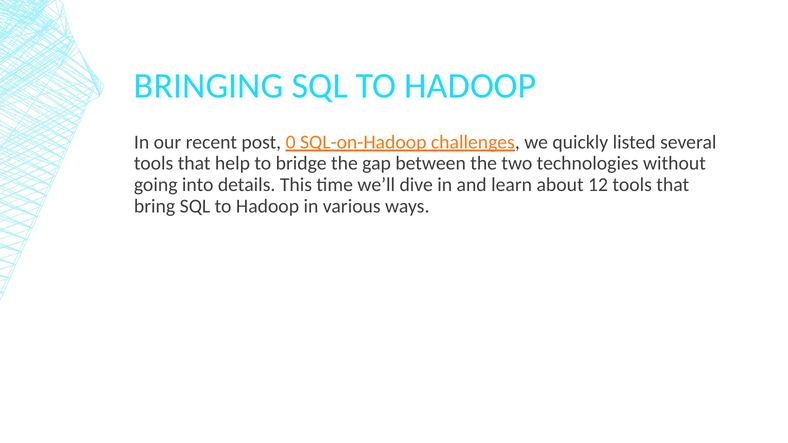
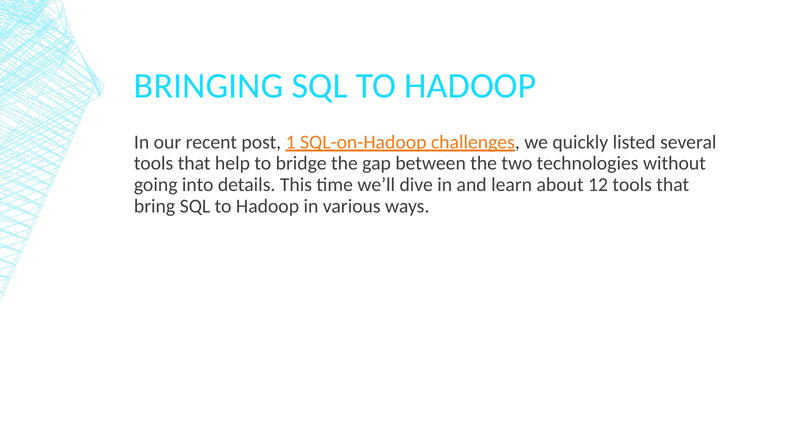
0: 0 -> 1 (291, 142)
